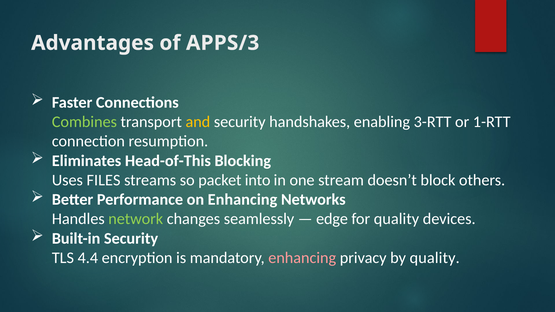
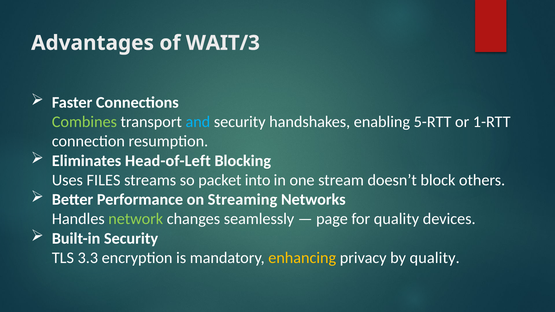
APPS/3: APPS/3 -> WAIT/3 (223, 43)
and colour: yellow -> light blue (198, 122)
3-RTT: 3-RTT -> 5-RTT (433, 122)
Head-of-This: Head-of-This -> Head-of-Left (168, 161)
on Enhancing: Enhancing -> Streaming (242, 200)
edge: edge -> page (332, 219)
4.4: 4.4 -> 3.3 (88, 258)
enhancing colour: pink -> yellow (302, 258)
